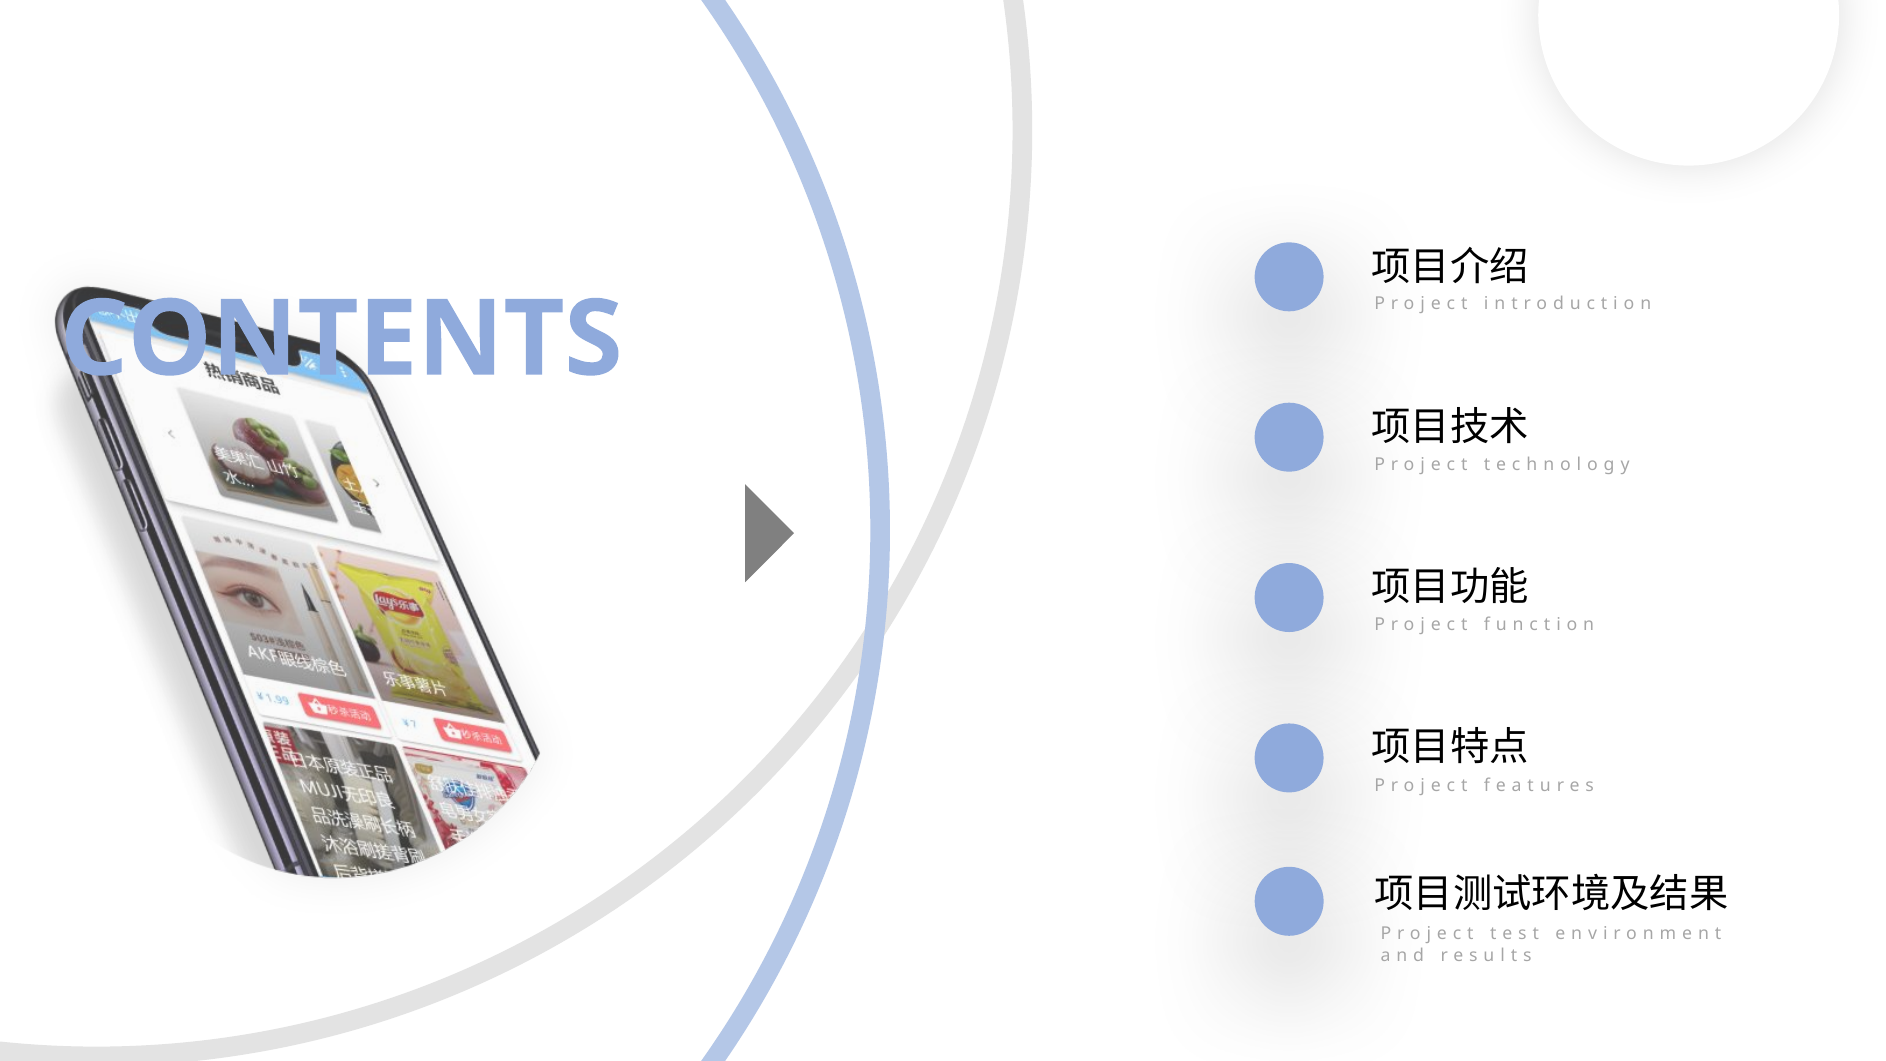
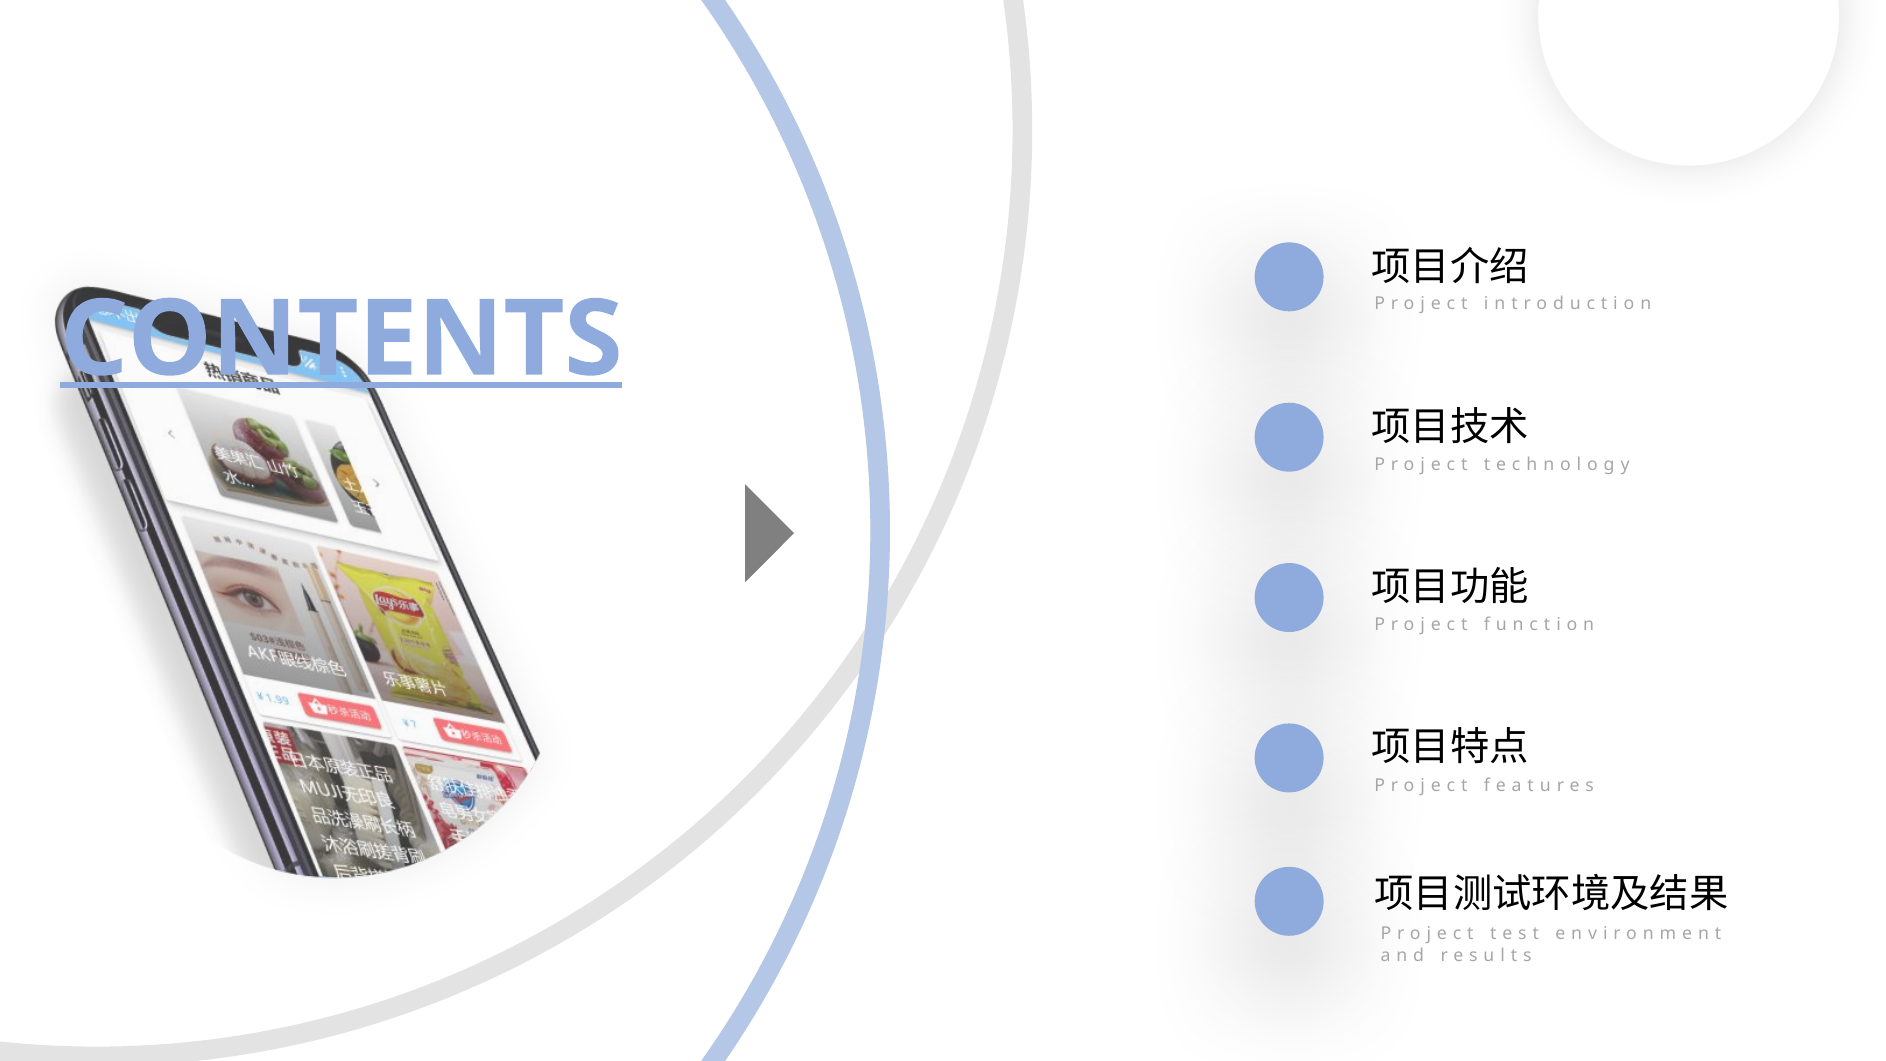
CONTENTS underline: none -> present (341, 340)
